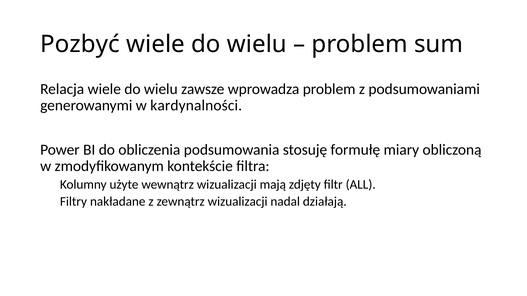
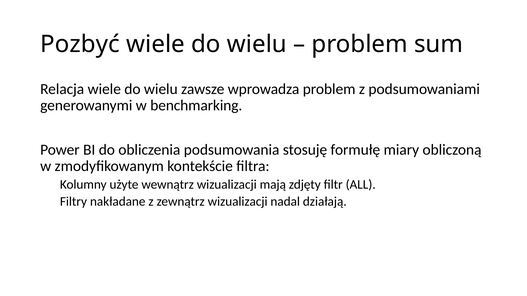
kardynalności: kardynalności -> benchmarking (196, 106)
